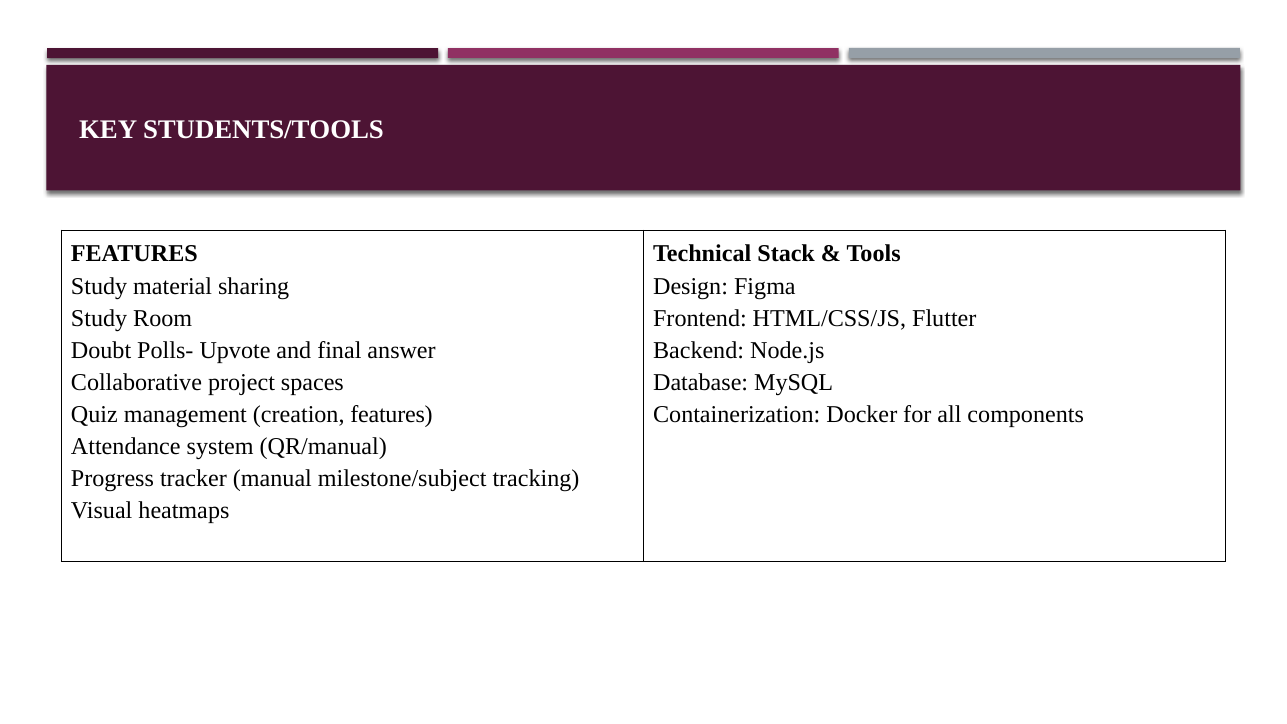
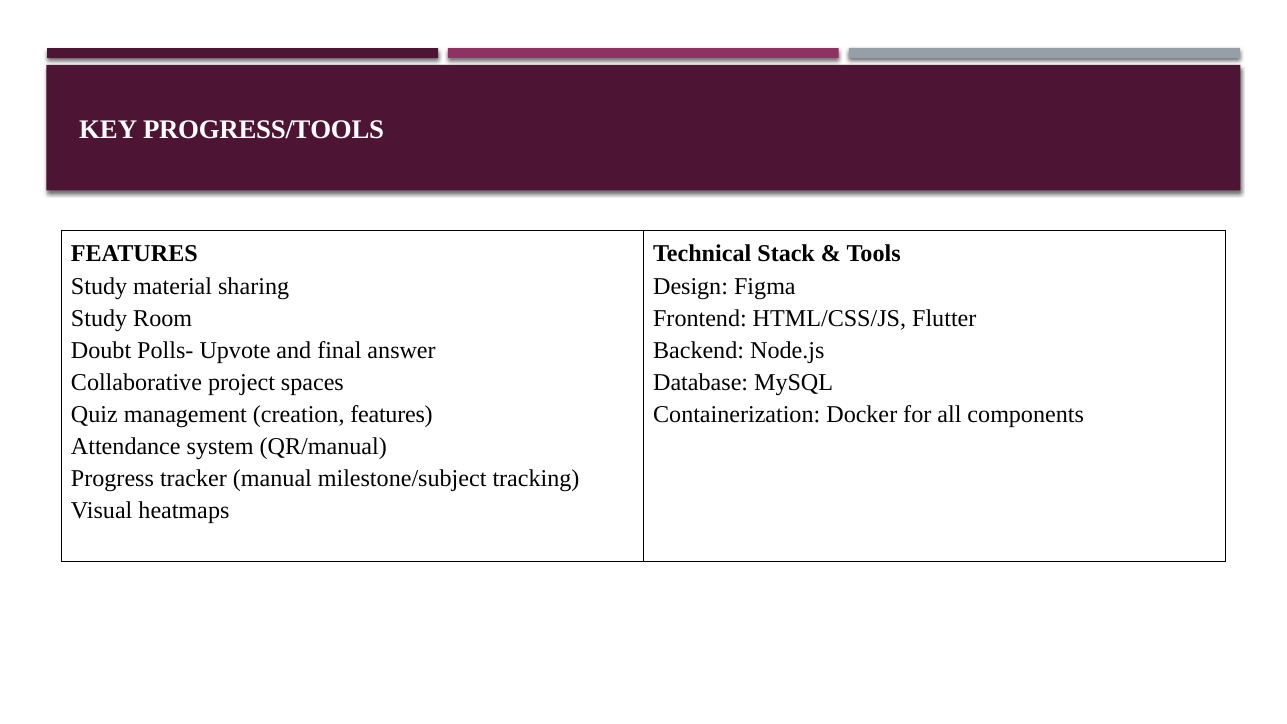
STUDENTS/TOOLS: STUDENTS/TOOLS -> PROGRESS/TOOLS (264, 130)
